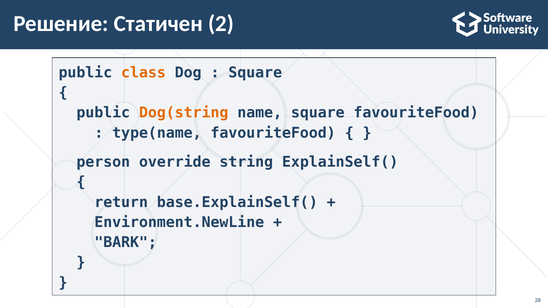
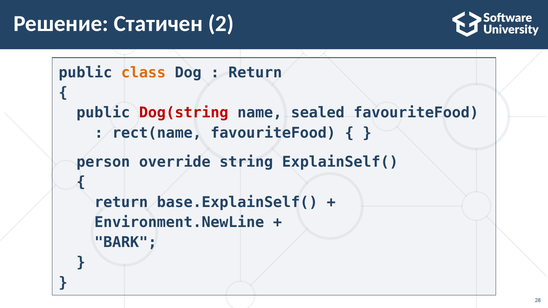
Square: Square -> Return (255, 73)
Dog(string colour: orange -> red (184, 113)
name square: square -> sealed (318, 113)
type(name: type(name -> rect(name (157, 133)
